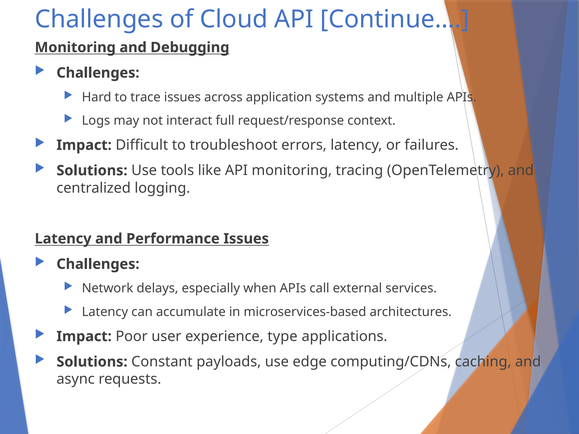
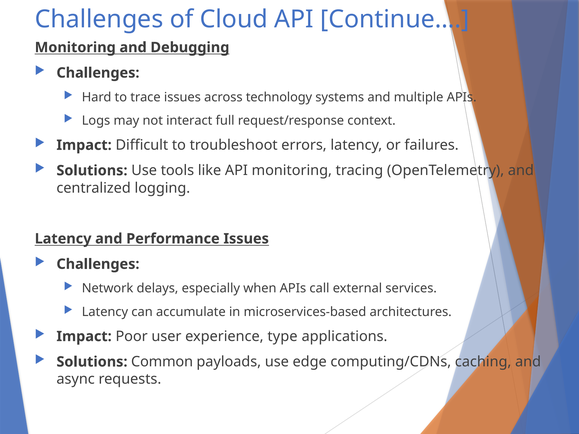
application: application -> technology (279, 97)
Constant: Constant -> Common (162, 362)
